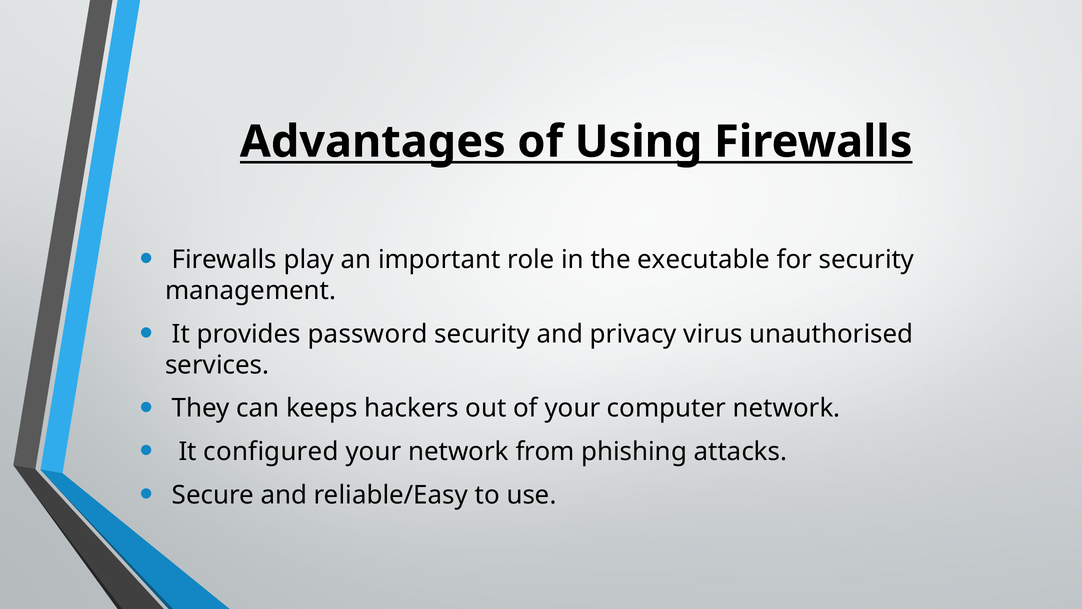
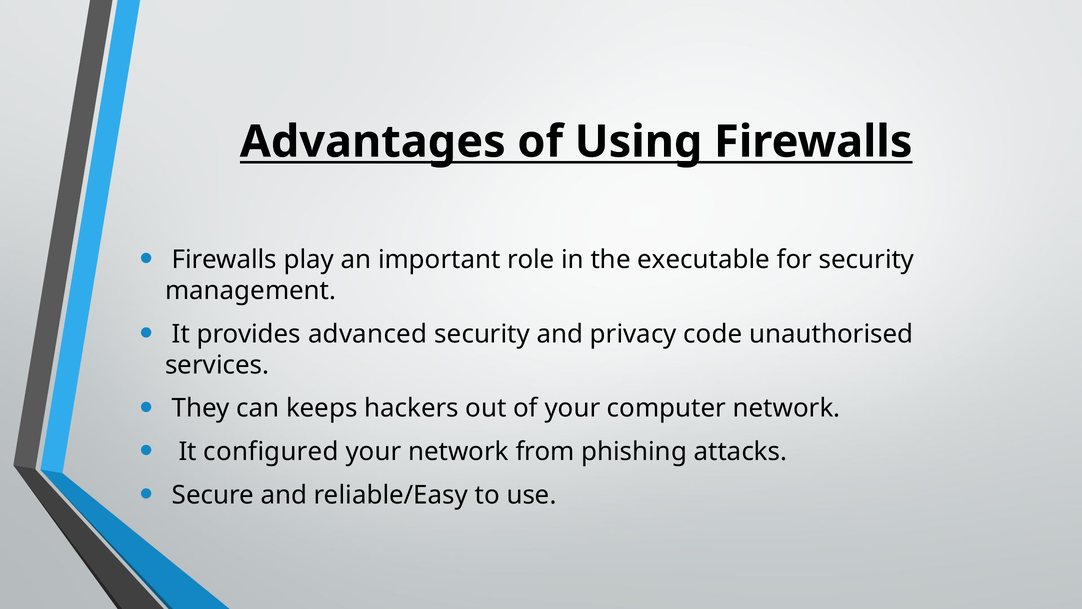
password: password -> advanced (368, 334)
virus: virus -> code (713, 334)
